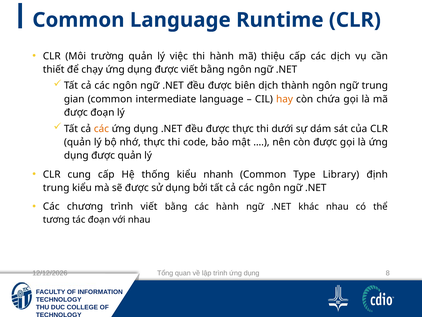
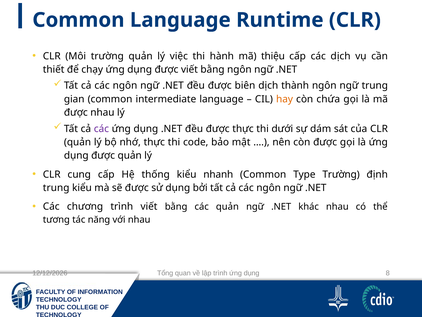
được đoạn: đoạn -> nhau (102, 112)
các colour: orange -> purple (101, 129)
Type Library: Library -> Trường (341, 174)
các hành: hành -> quản (227, 207)
tác đoạn: đoạn -> năng (99, 219)
